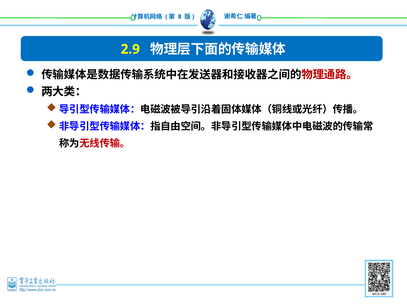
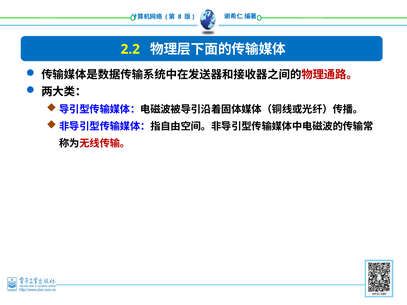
2.9: 2.9 -> 2.2 (130, 49)
